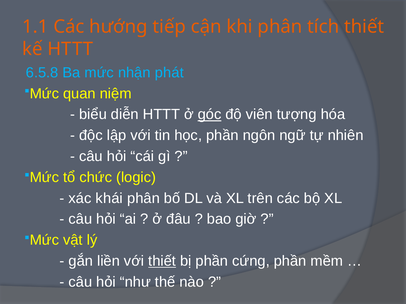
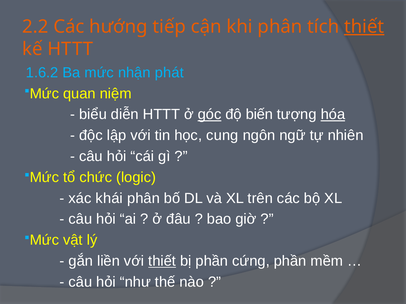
1.1: 1.1 -> 2.2 (35, 27)
thiết underline: none -> present (364, 27)
6.5.8: 6.5.8 -> 1.6.2 (42, 73)
viên: viên -> biến (259, 115)
hóa underline: none -> present (333, 115)
học phần: phần -> cung (222, 136)
